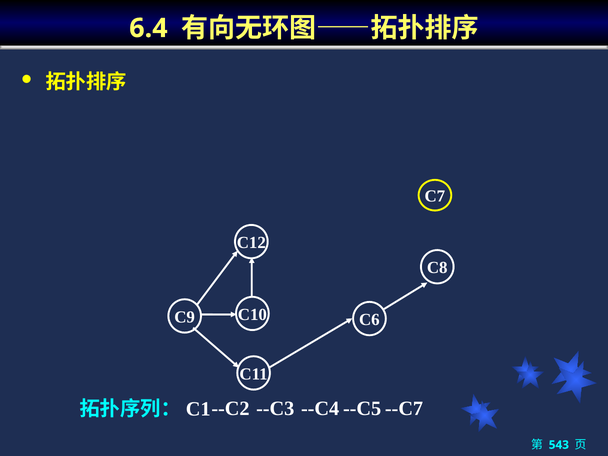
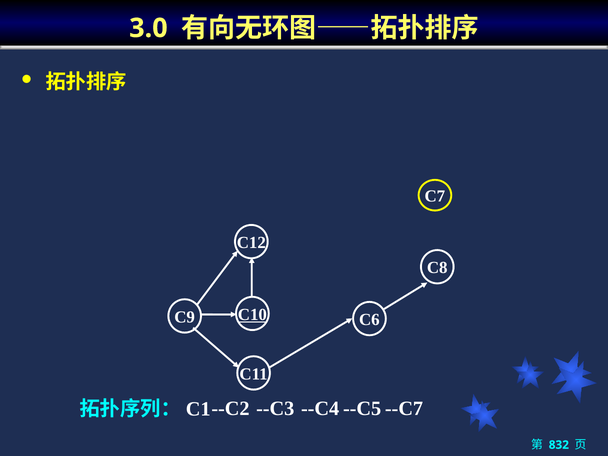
6.4: 6.4 -> 3.0 (148, 28)
C10 underline: none -> present (252, 315)
543: 543 -> 832 (559, 445)
